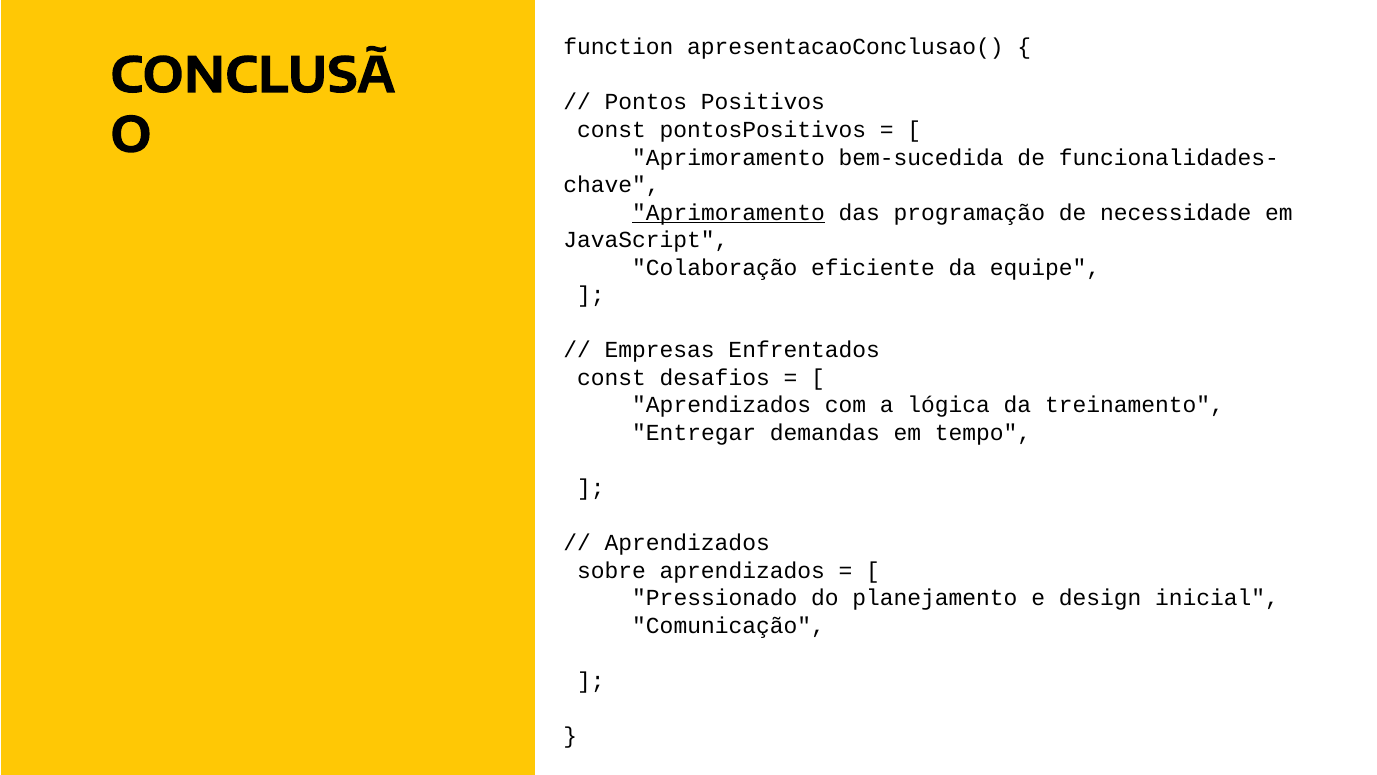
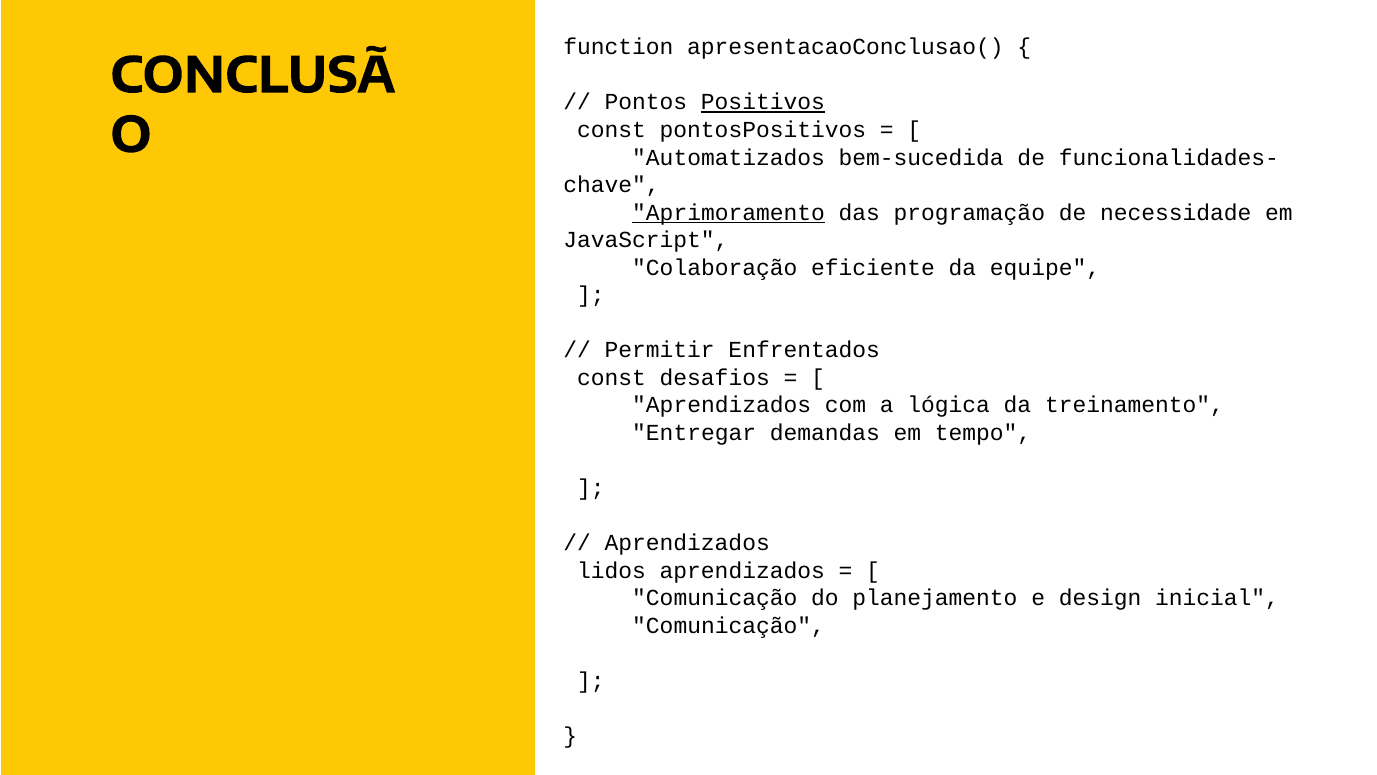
Positivos underline: none -> present (763, 102)
Aprimoramento: Aprimoramento -> Automatizados (729, 157)
Empresas: Empresas -> Permitir (660, 350)
sobre: sobre -> lidos (612, 570)
Pressionado: Pressionado -> Comunicação (715, 598)
